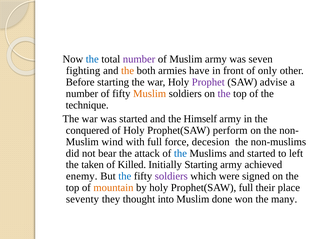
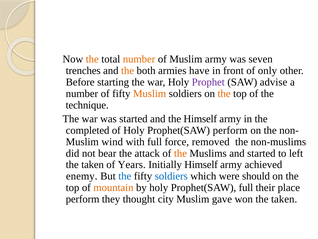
the colour: blue -> orange (92, 59)
number colour: purple -> orange (139, 59)
fighting: fighting -> trenches (83, 70)
the colour: purple -> orange (224, 93)
conquered: conquered -> completed (88, 130)
decesion: decesion -> removed (211, 142)
the colour: blue -> orange (180, 153)
Killed: Killed -> Years (132, 164)
Initially Starting: Starting -> Himself (201, 164)
soldiers colour: purple -> blue (171, 176)
signed: signed -> should (256, 176)
seventy: seventy -> perform (83, 199)
into: into -> city (166, 199)
done: done -> gave (222, 199)
won the many: many -> taken (284, 199)
